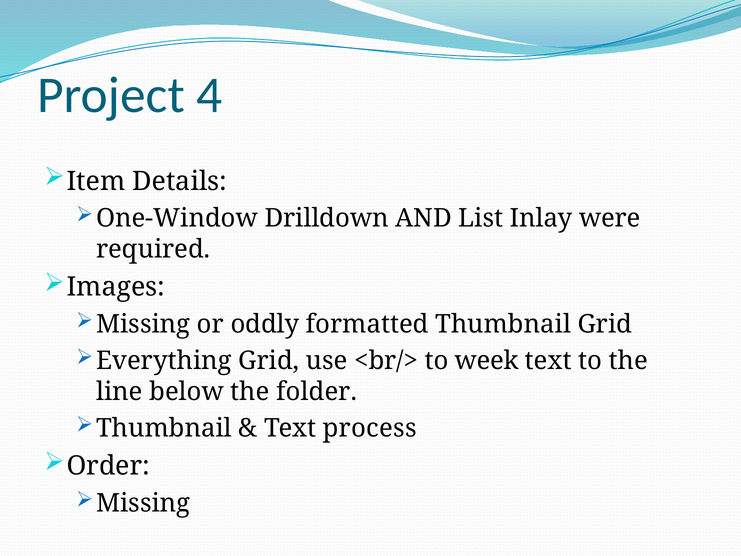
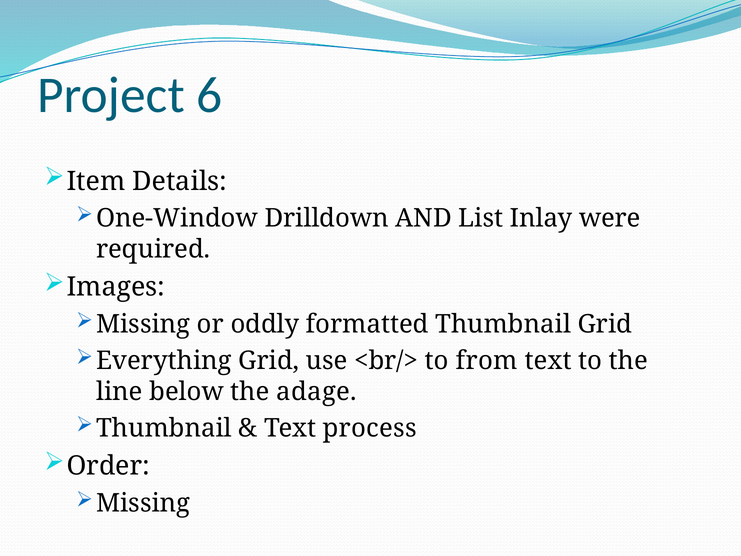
4: 4 -> 6 (209, 95)
week: week -> from (487, 361)
folder: folder -> adage (317, 392)
